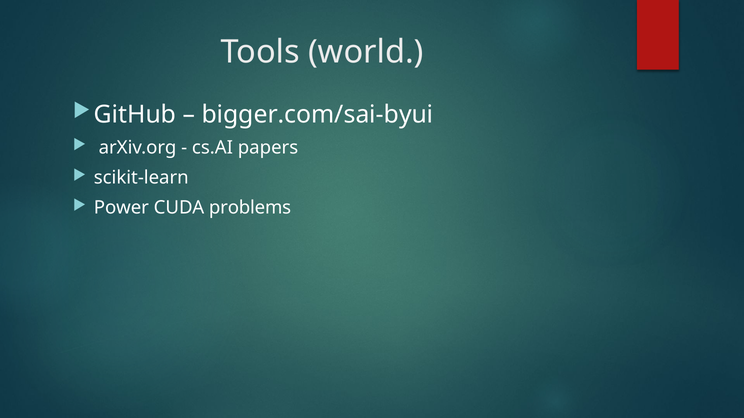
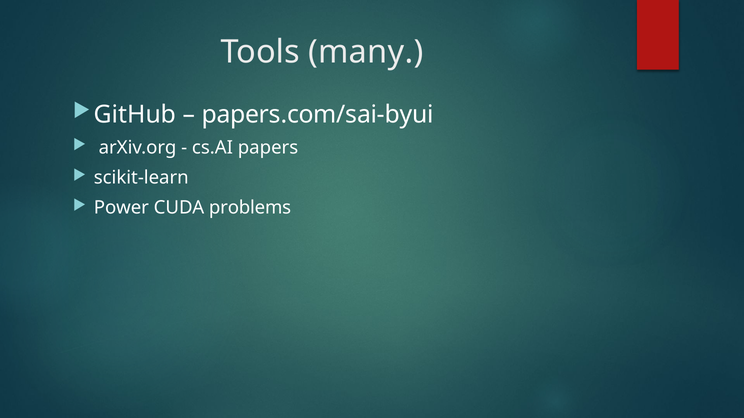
world: world -> many (366, 52)
bigger.com/sai-byui: bigger.com/sai-byui -> papers.com/sai-byui (318, 115)
